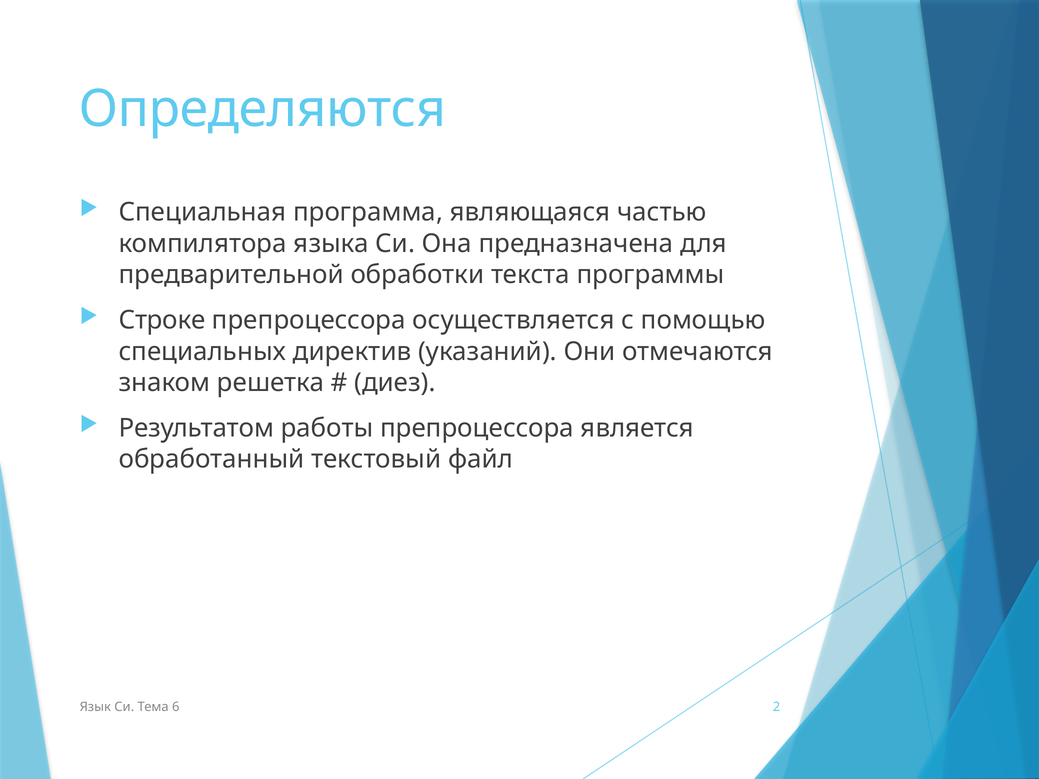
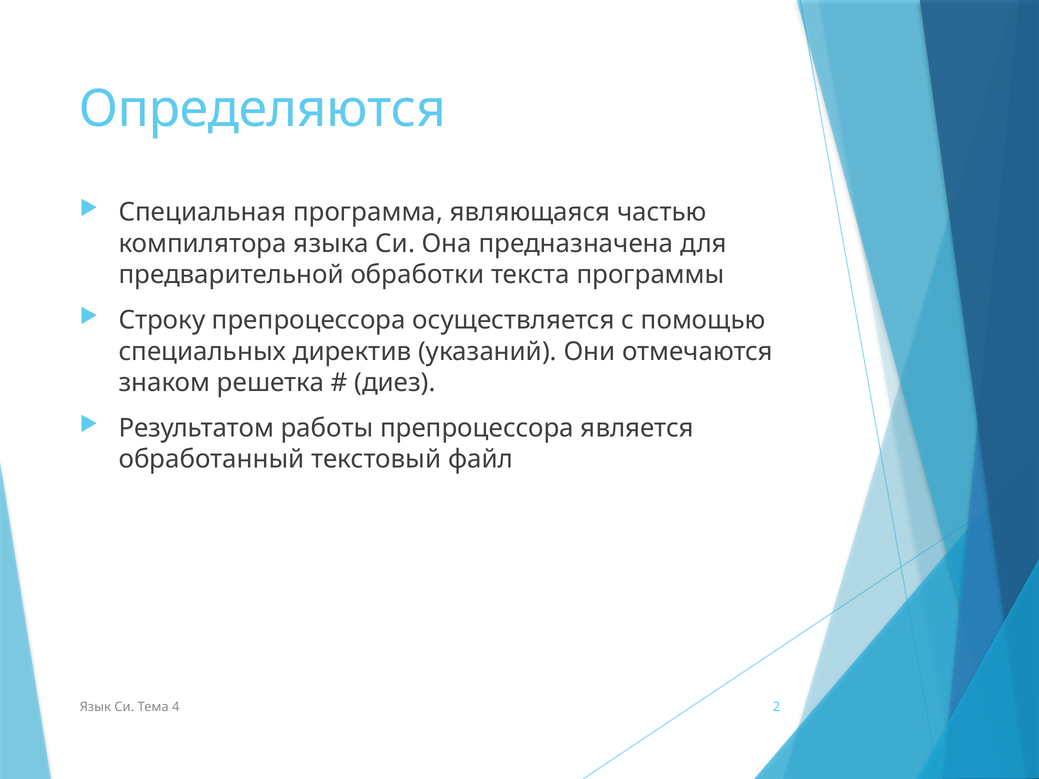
Строке: Строке -> Строку (162, 320)
6: 6 -> 4 (176, 707)
